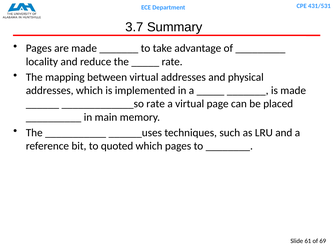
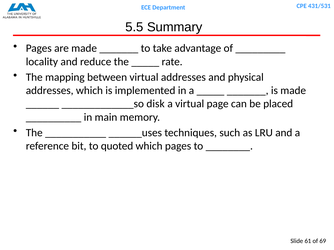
3.7: 3.7 -> 5.5 (134, 27)
_____________so rate: rate -> disk (156, 104)
